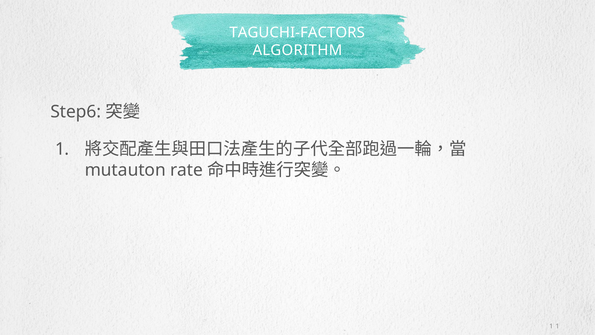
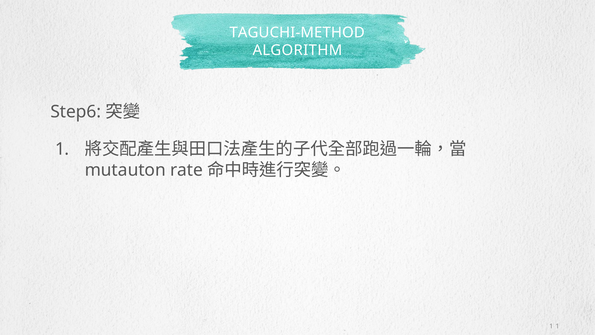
TAGUCHI-FACTORS: TAGUCHI-FACTORS -> TAGUCHI-METHOD (297, 32)
